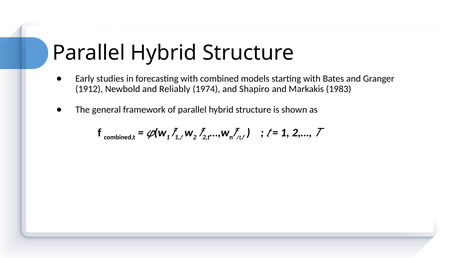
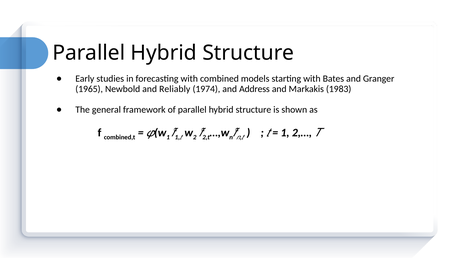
1912: 1912 -> 1965 (89, 89)
Shapiro: Shapiro -> Address (254, 89)
